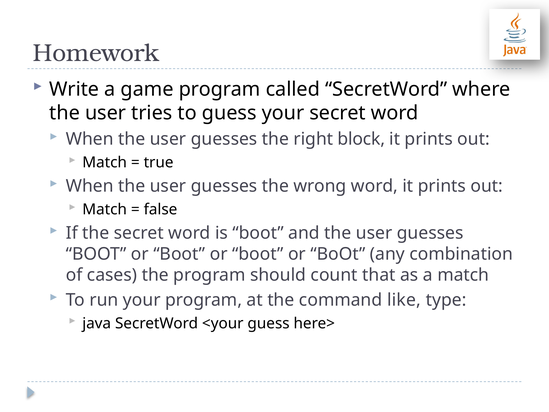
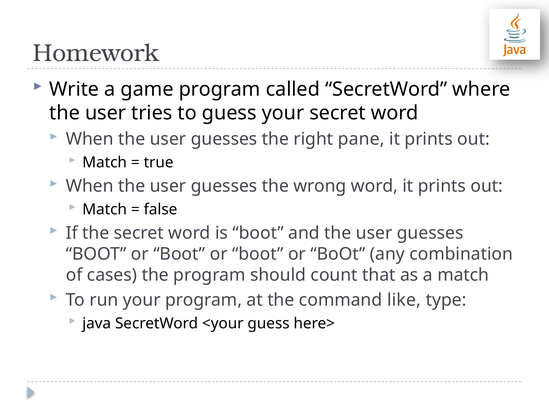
block: block -> pane (361, 139)
